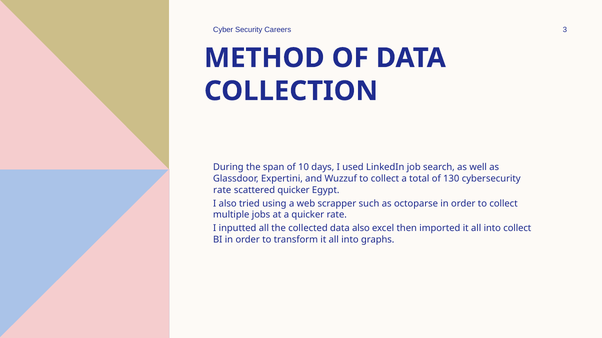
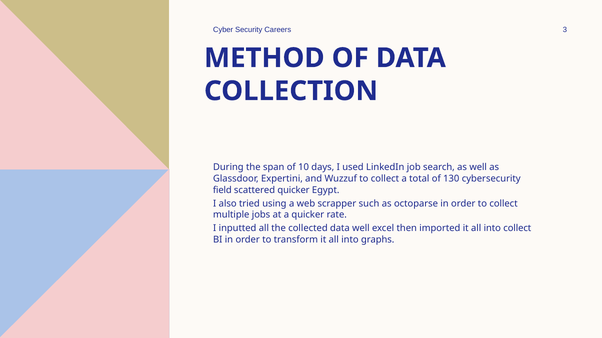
rate: rate -> field (222, 190)
data also: also -> well (361, 229)
